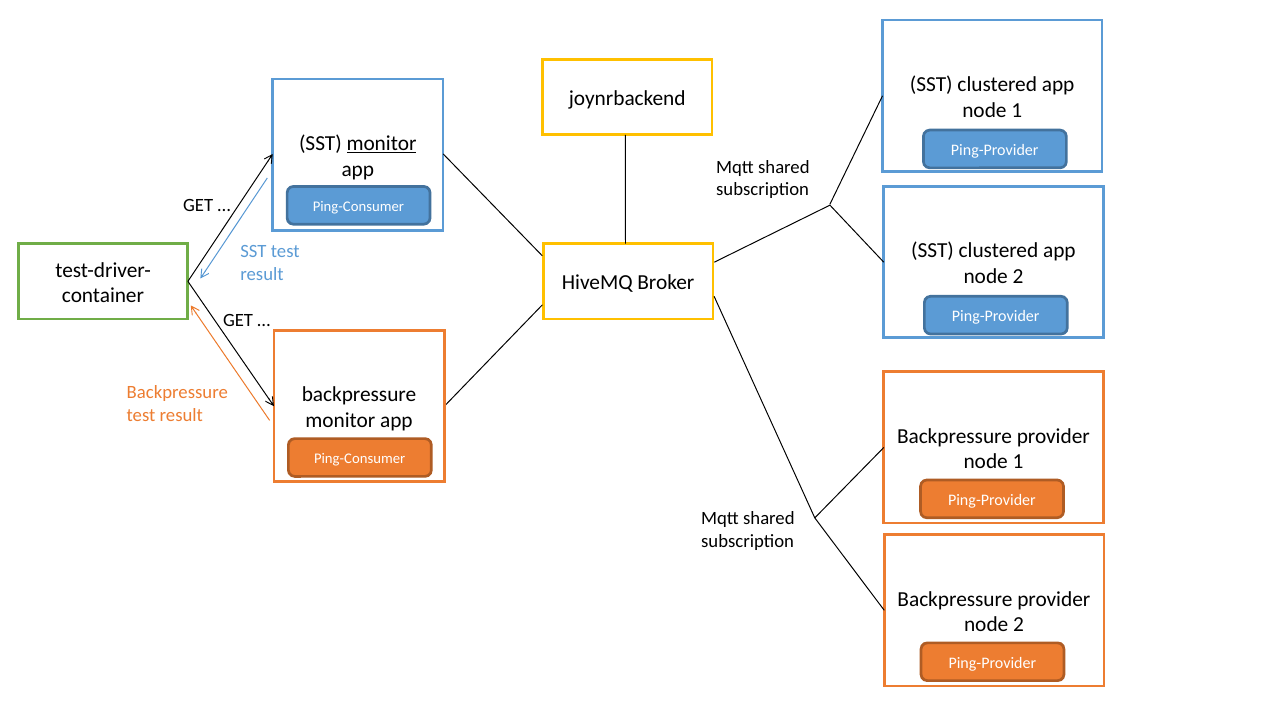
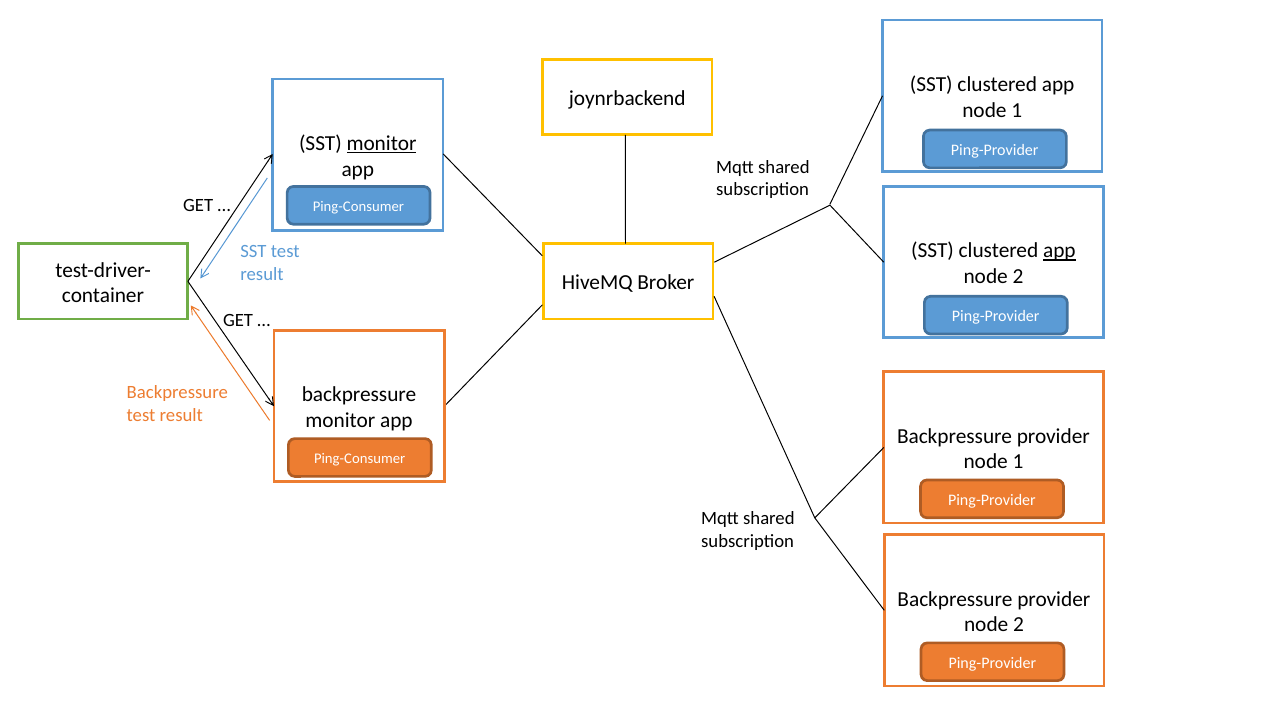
app underline: none -> present (1059, 251)
